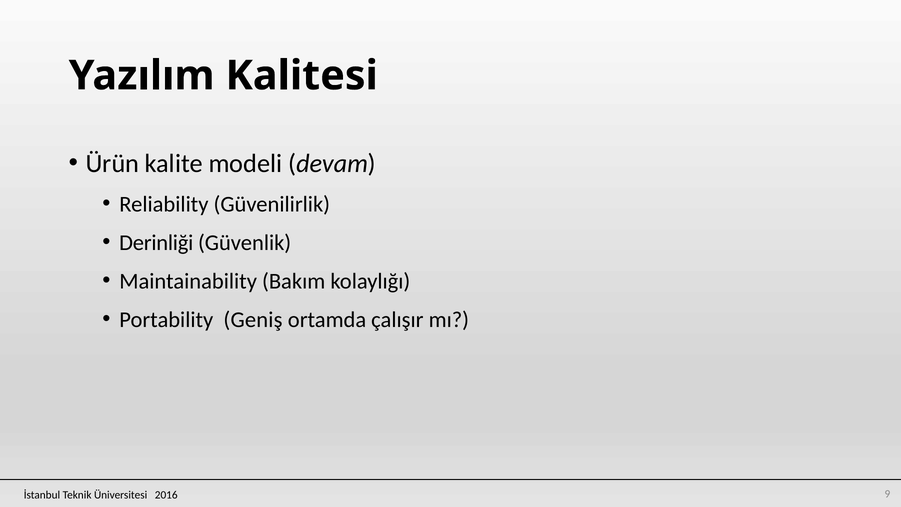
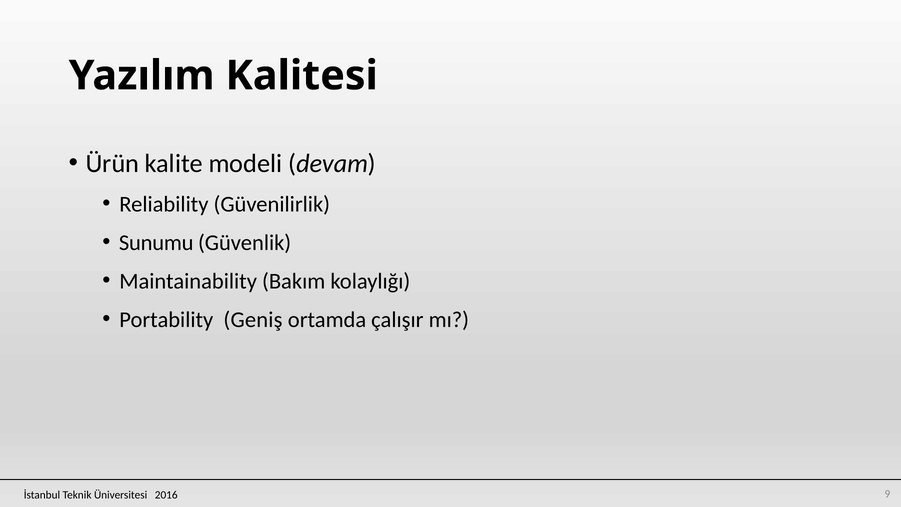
Derinliği: Derinliği -> Sunumu (156, 243)
